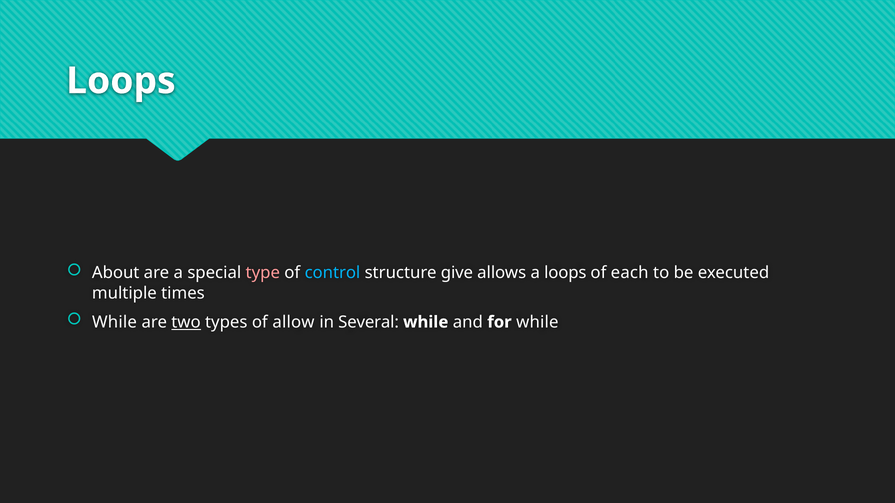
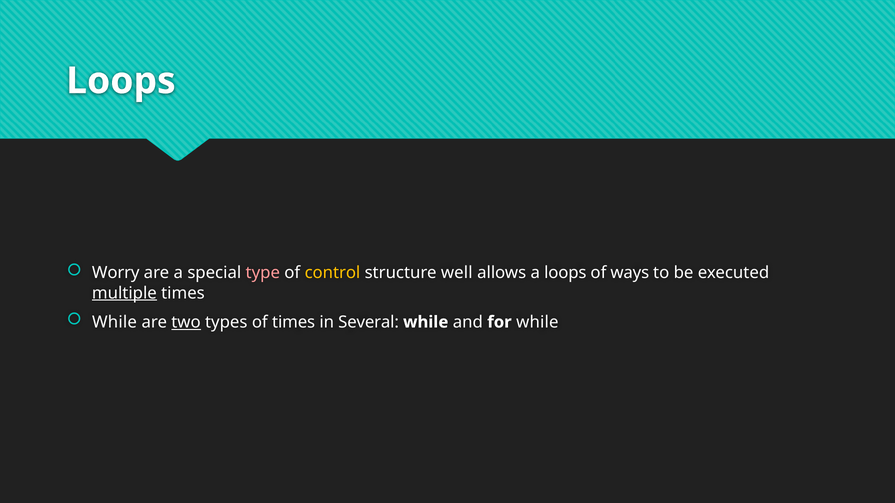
About: About -> Worry (116, 273)
control colour: light blue -> yellow (332, 273)
give: give -> well (457, 273)
each: each -> ways (630, 273)
multiple underline: none -> present (124, 293)
of allow: allow -> times (294, 322)
